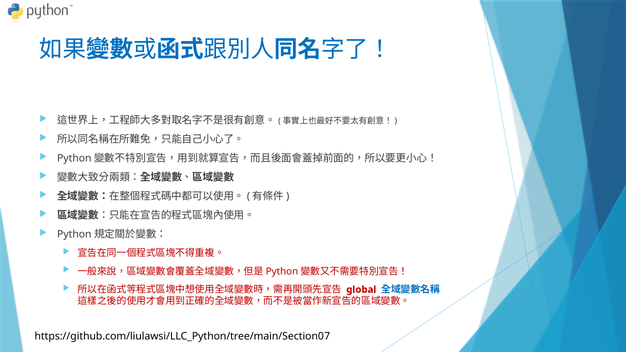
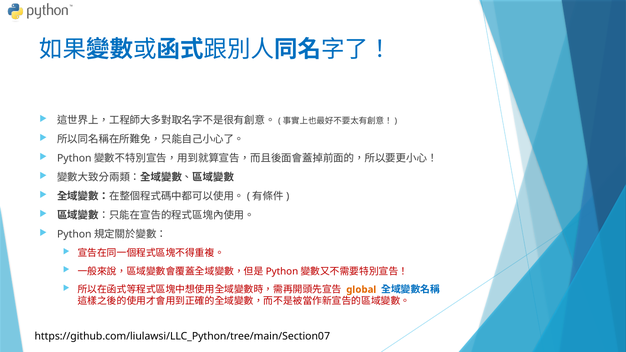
global colour: red -> orange (361, 290)
